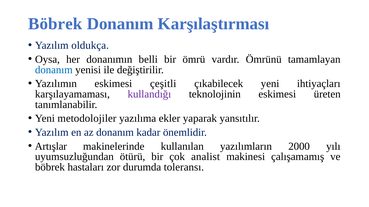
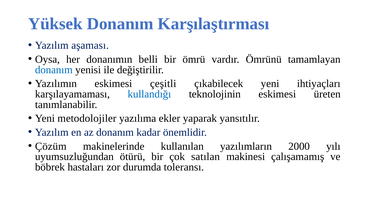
Böbrek: Böbrek -> Yüksek (55, 24)
oldukça: oldukça -> aşaması (90, 46)
kullandığı colour: purple -> blue (149, 94)
Artışlar: Artışlar -> Çözüm (51, 147)
analist: analist -> satılan (206, 157)
